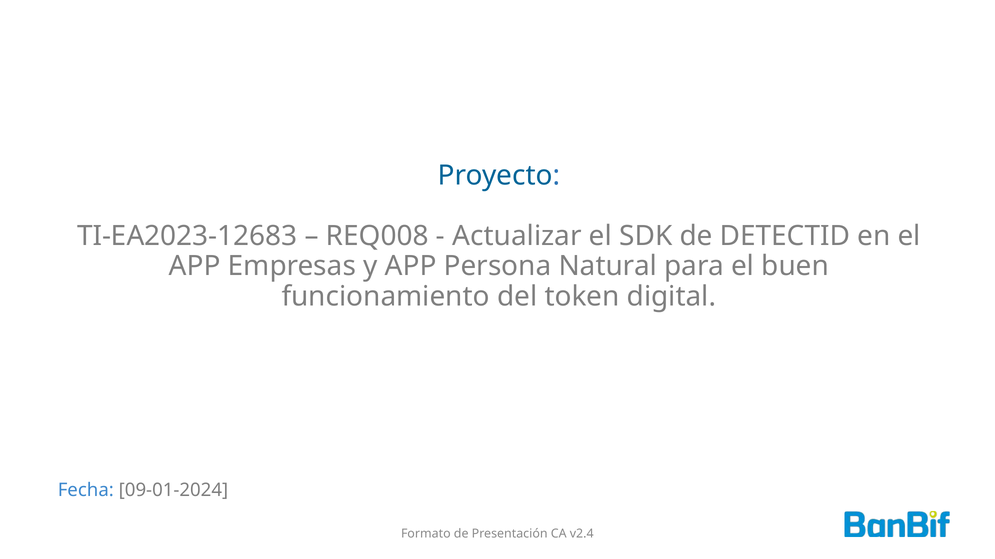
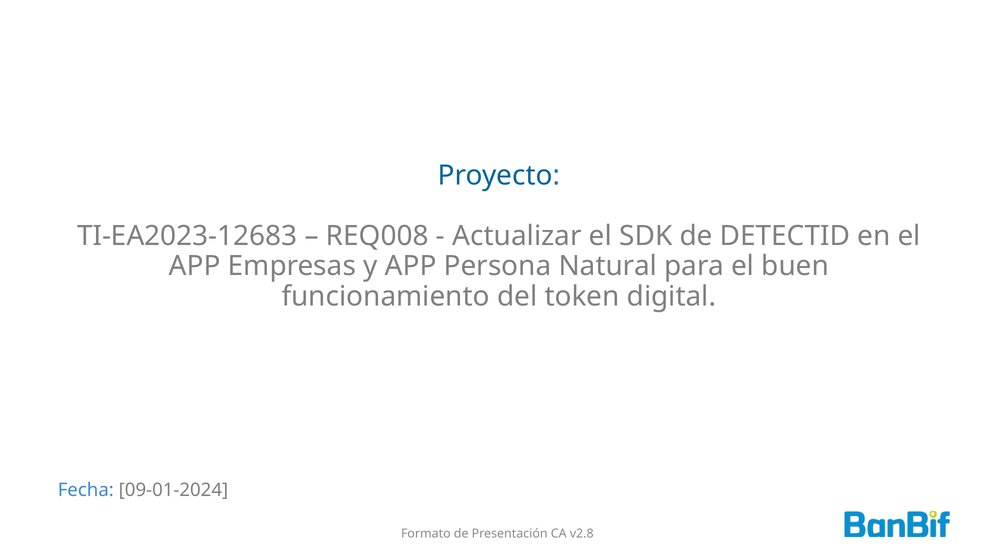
v2.4: v2.4 -> v2.8 (582, 534)
